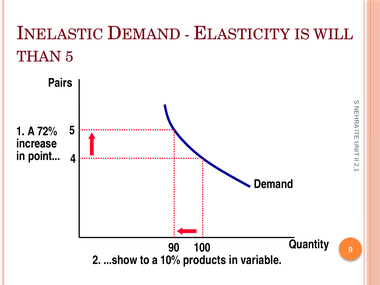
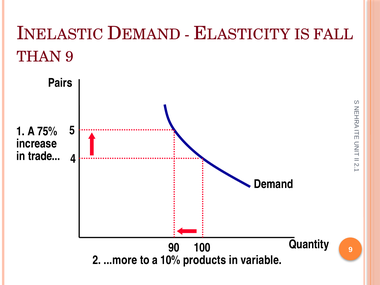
WILL: WILL -> FALL (333, 34)
THAN 5: 5 -> 9 (69, 57)
72%: 72% -> 75% (47, 131)
point: point -> trade (44, 156)
...show: ...show -> ...more (120, 260)
